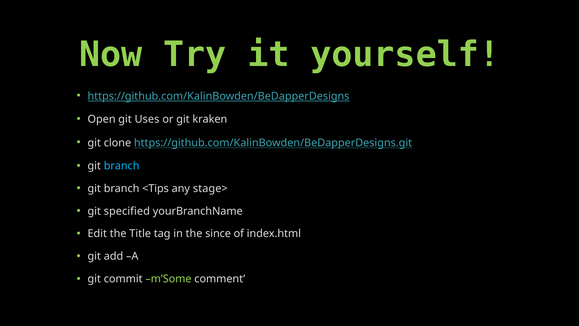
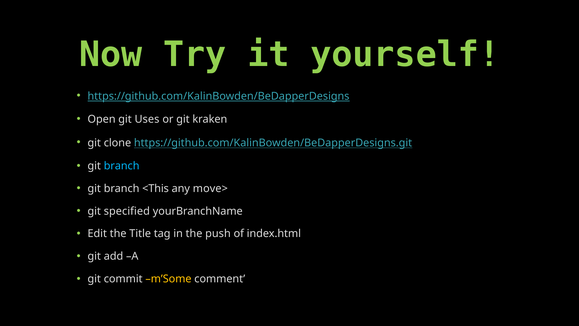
<Tips: <Tips -> <This (156, 188)
stage>: stage> -> move> (210, 188)
since: since -> push (218, 233)
m’Some colour: light green -> yellow (168, 279)
